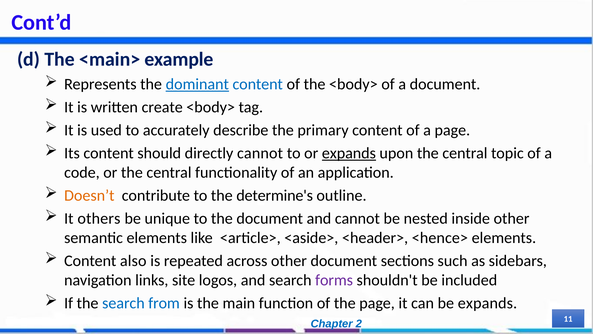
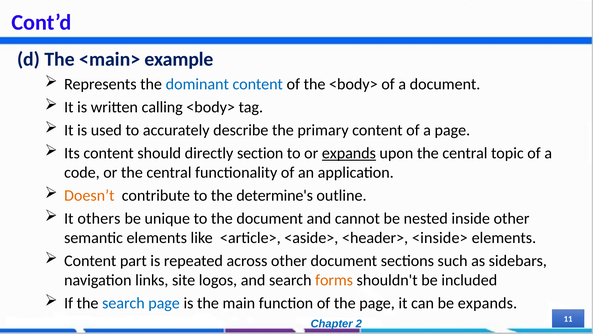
dominant underline: present -> none (197, 84)
create: create -> calling (162, 107)
directly cannot: cannot -> section (260, 153)
<hence>: <hence> -> <inside> (440, 238)
also: also -> part (133, 261)
forms colour: purple -> orange (334, 280)
search from: from -> page (164, 303)
